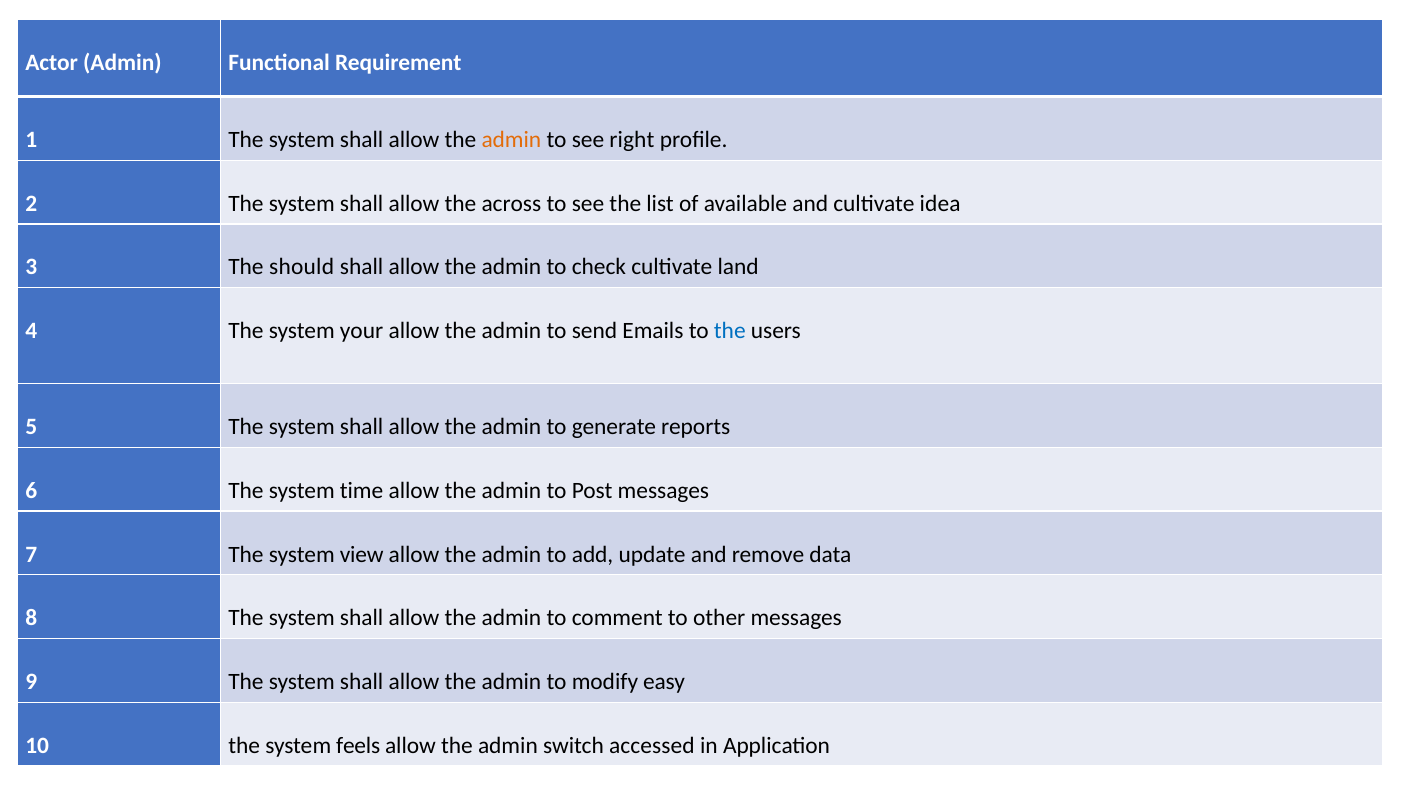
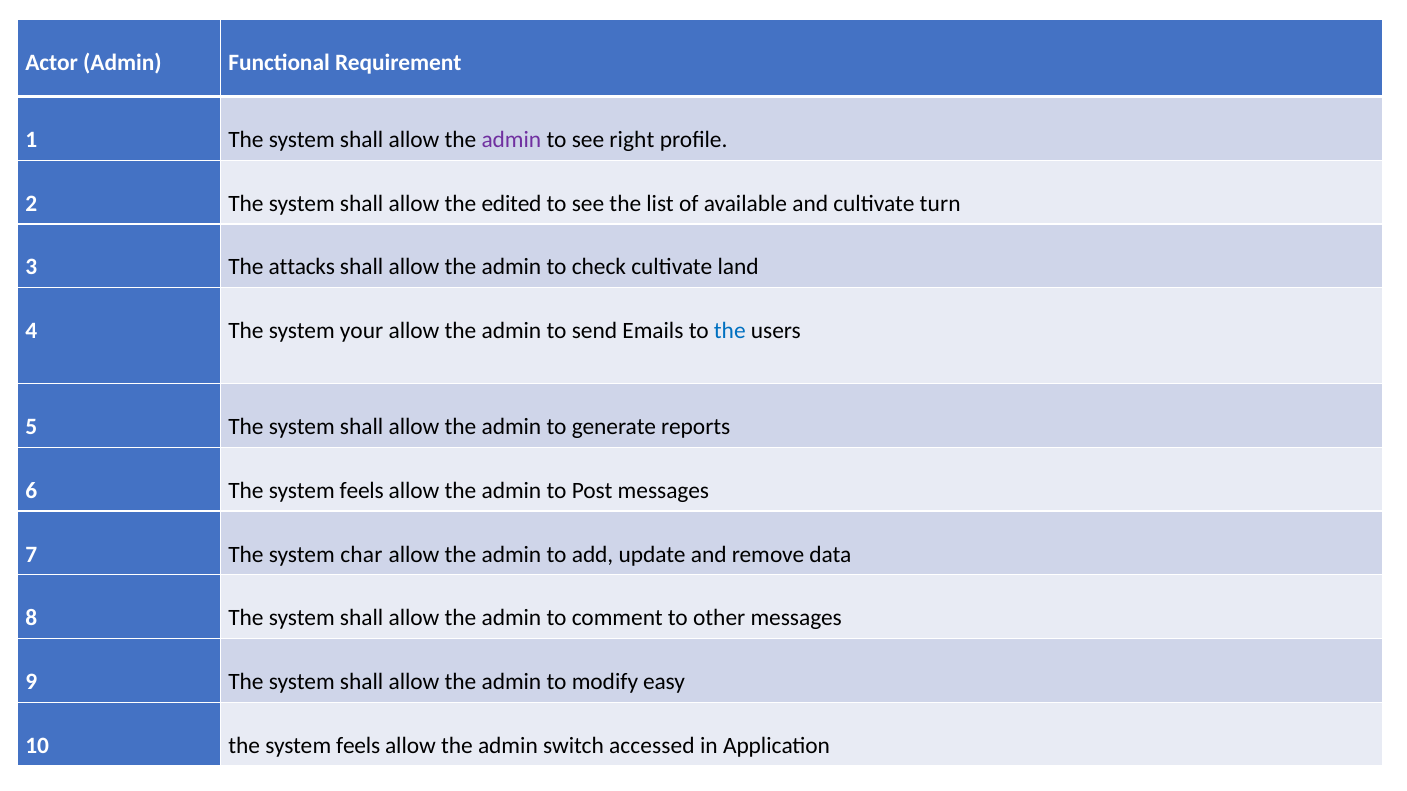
admin colour: orange -> purple (511, 140)
across: across -> edited (512, 204)
idea: idea -> turn (940, 204)
should: should -> attacks (302, 267)
6 The system time: time -> feels (362, 491)
view: view -> char (361, 555)
